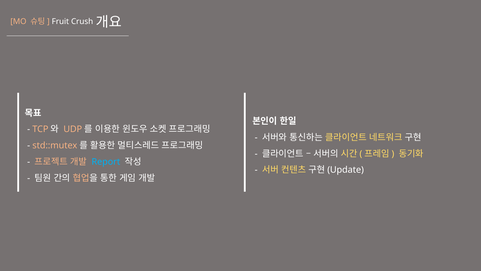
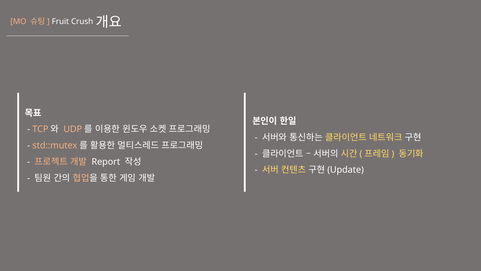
Report colour: light blue -> white (106, 162)
